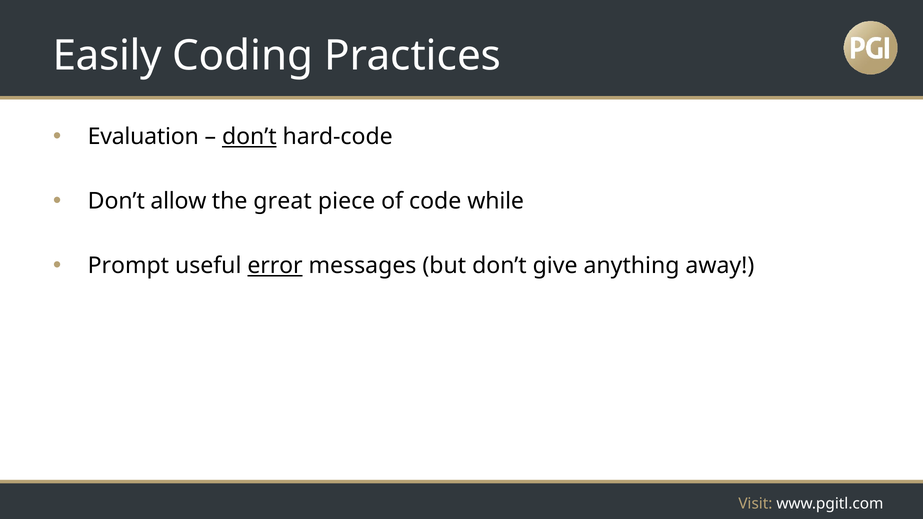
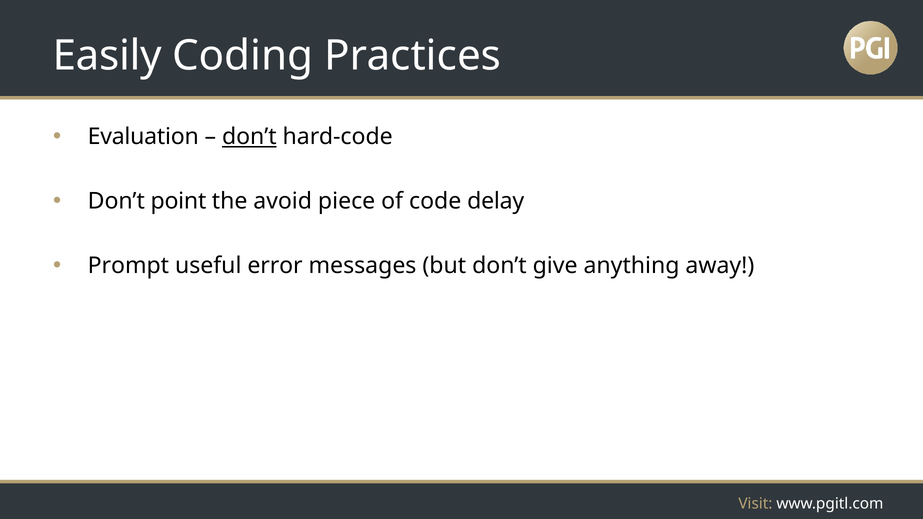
allow: allow -> point (178, 201)
great: great -> avoid (283, 201)
while: while -> delay (496, 201)
error underline: present -> none (275, 266)
